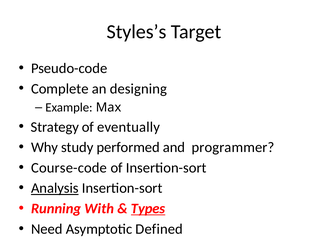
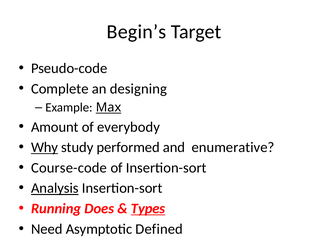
Styles’s: Styles’s -> Begin’s (136, 32)
Max underline: none -> present (109, 108)
Strategy: Strategy -> Amount (55, 127)
eventually: eventually -> everybody (129, 127)
Why underline: none -> present (45, 147)
programmer: programmer -> enumerative (233, 147)
With: With -> Does (99, 209)
